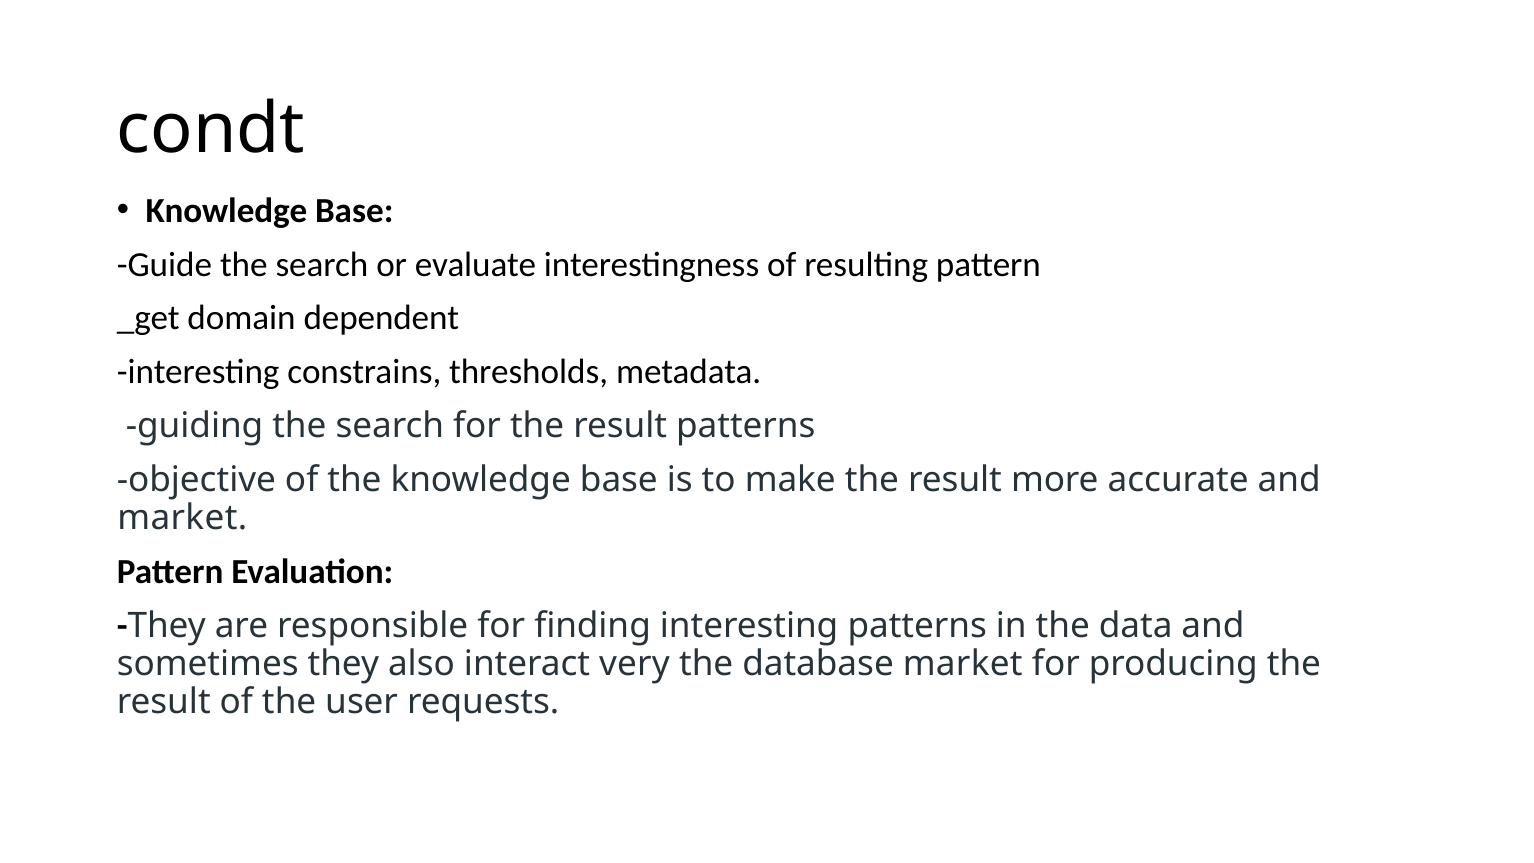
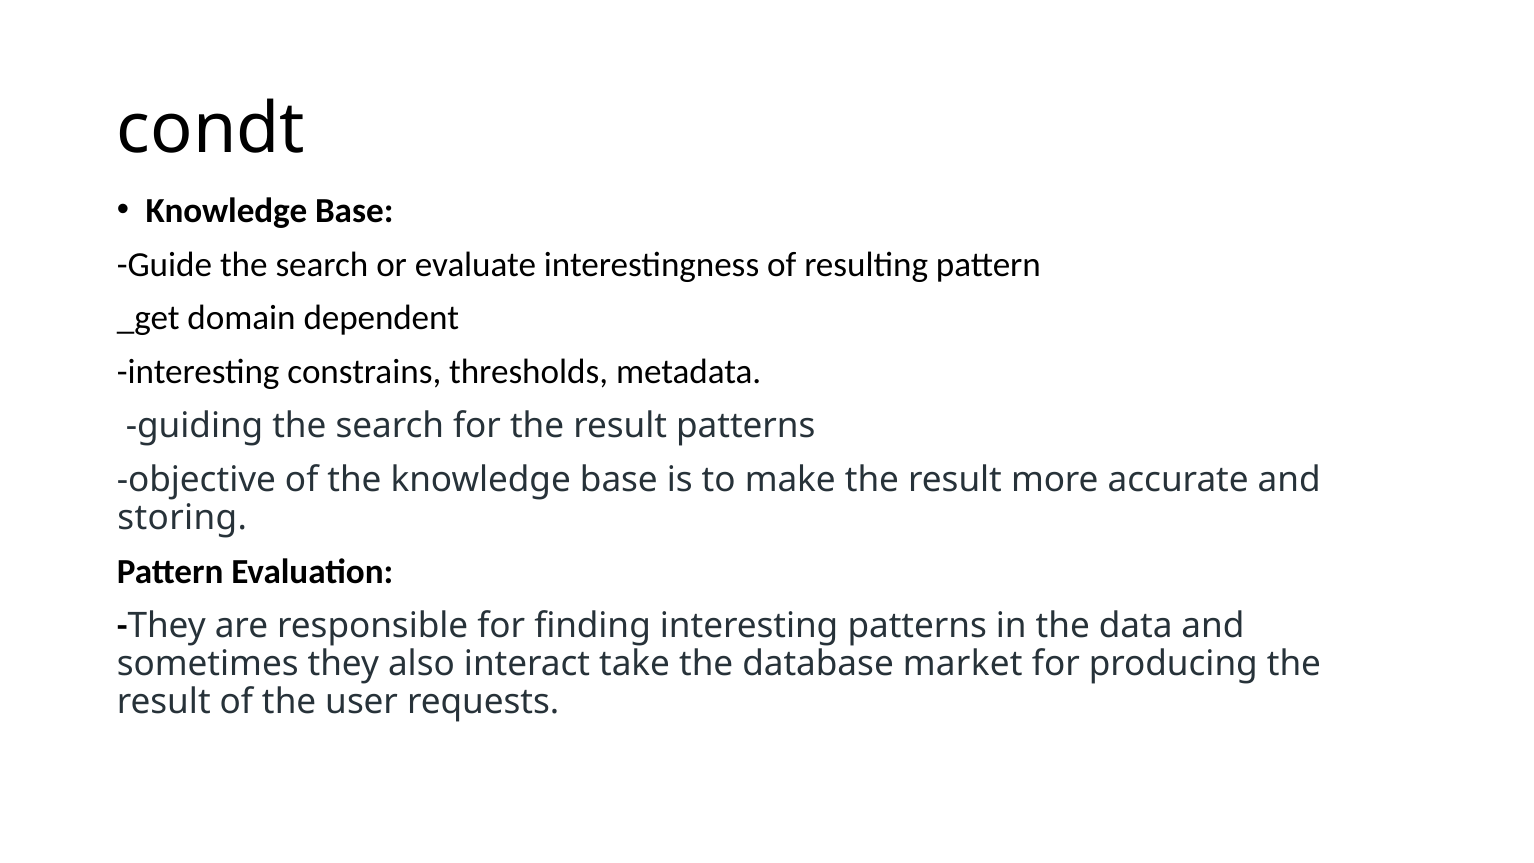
market: market -> storing (182, 518)
very: very -> take (635, 664)
